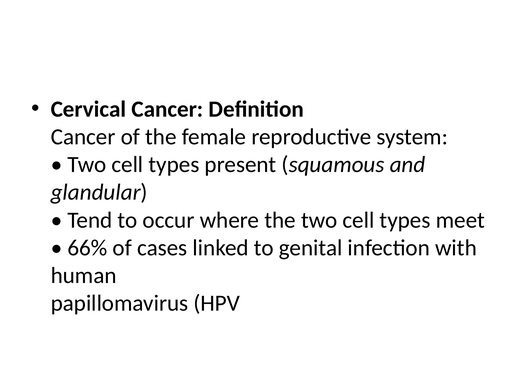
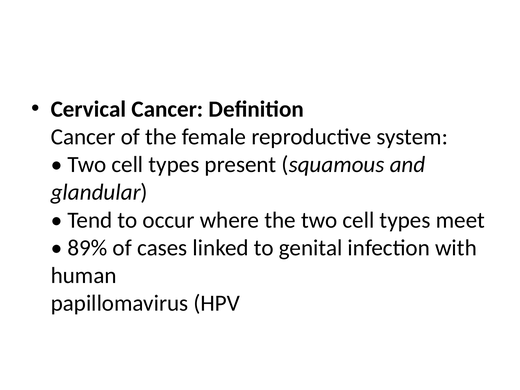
66%: 66% -> 89% (87, 248)
